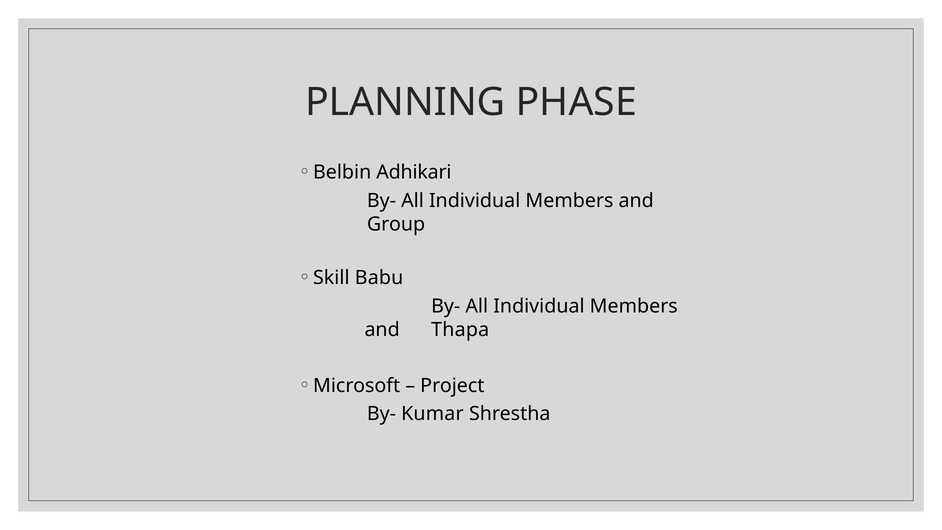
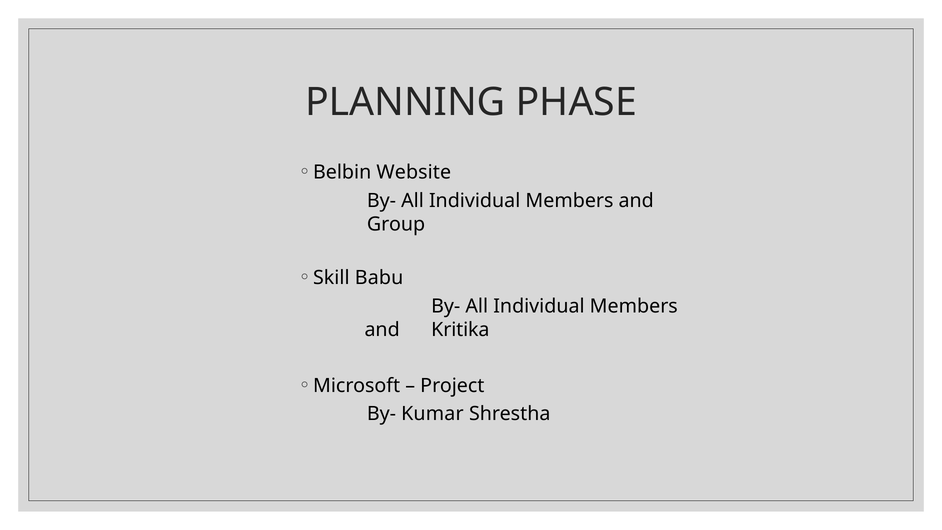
Adhikari: Adhikari -> Website (414, 172)
Thapa: Thapa -> Kritika (460, 330)
